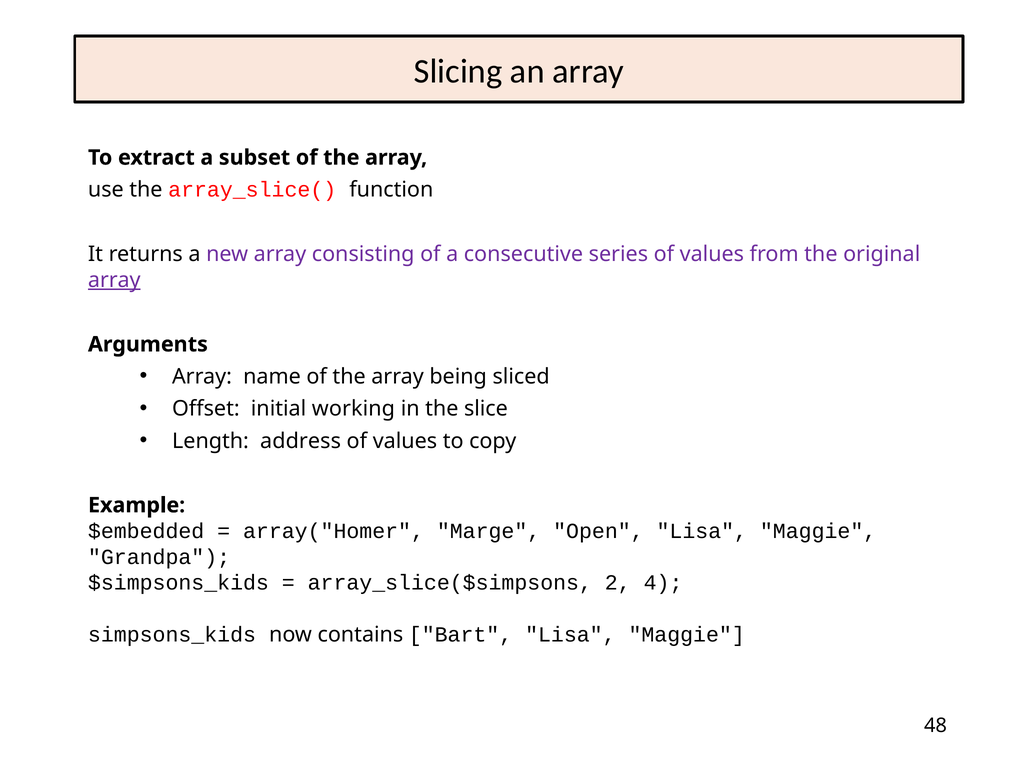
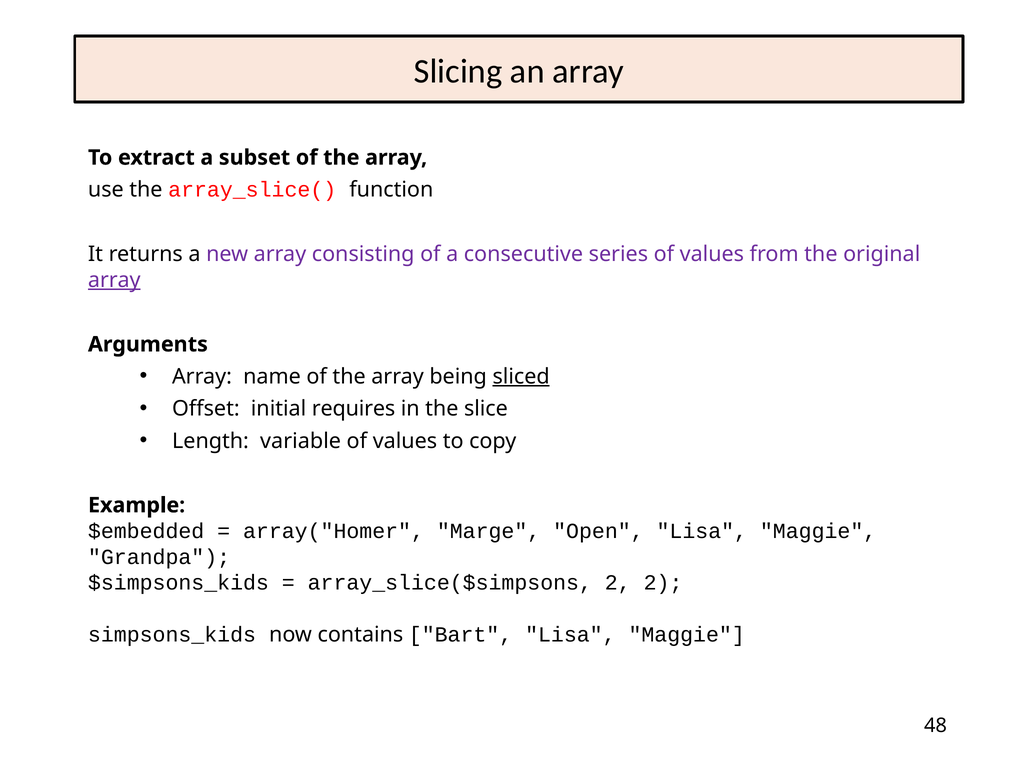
sliced underline: none -> present (521, 377)
working: working -> requires (354, 409)
address: address -> variable (301, 441)
2 4: 4 -> 2 (663, 583)
